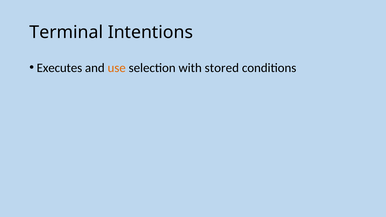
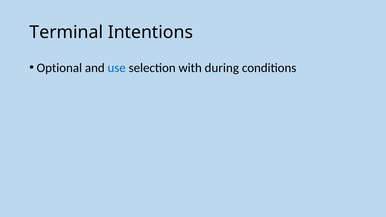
Executes: Executes -> Optional (59, 68)
use colour: orange -> blue (117, 68)
stored: stored -> during (222, 68)
